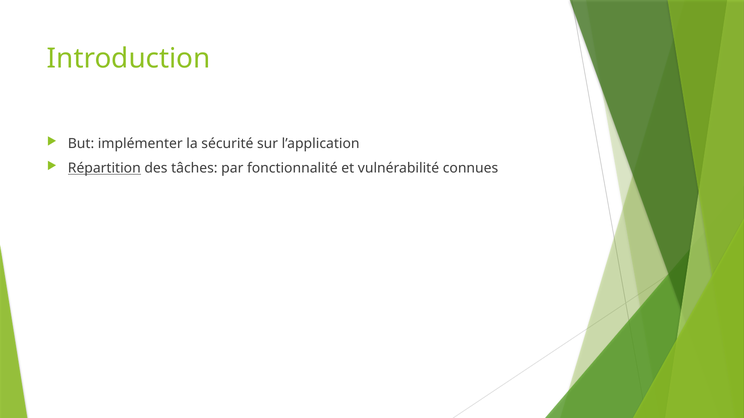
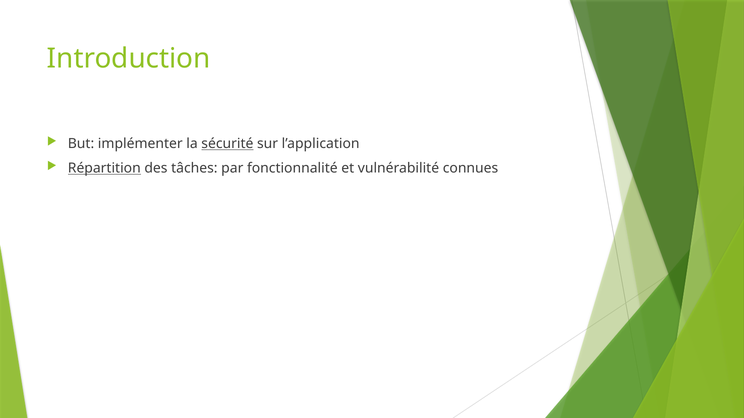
sécurité underline: none -> present (227, 144)
